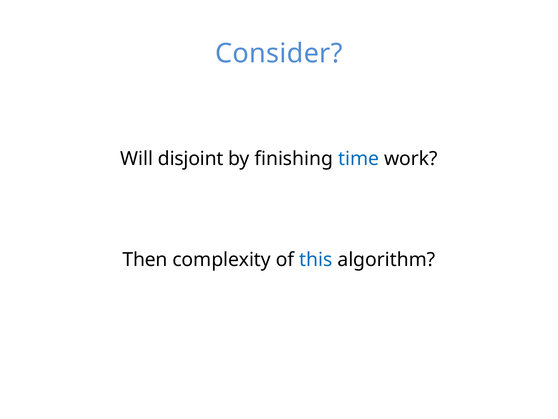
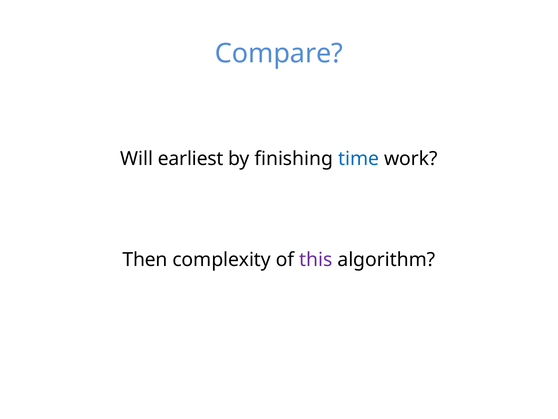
Consider: Consider -> Compare (279, 54)
disjoint: disjoint -> earliest (191, 159)
this colour: blue -> purple (316, 260)
